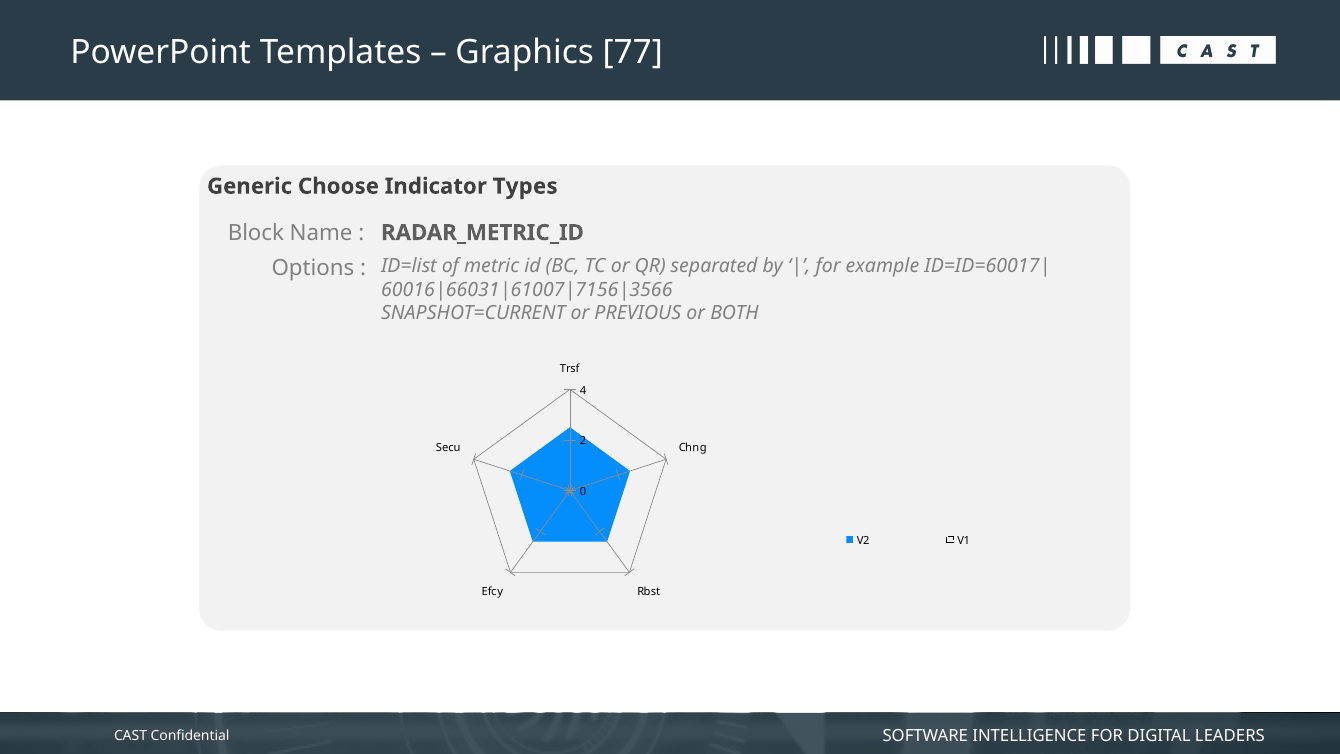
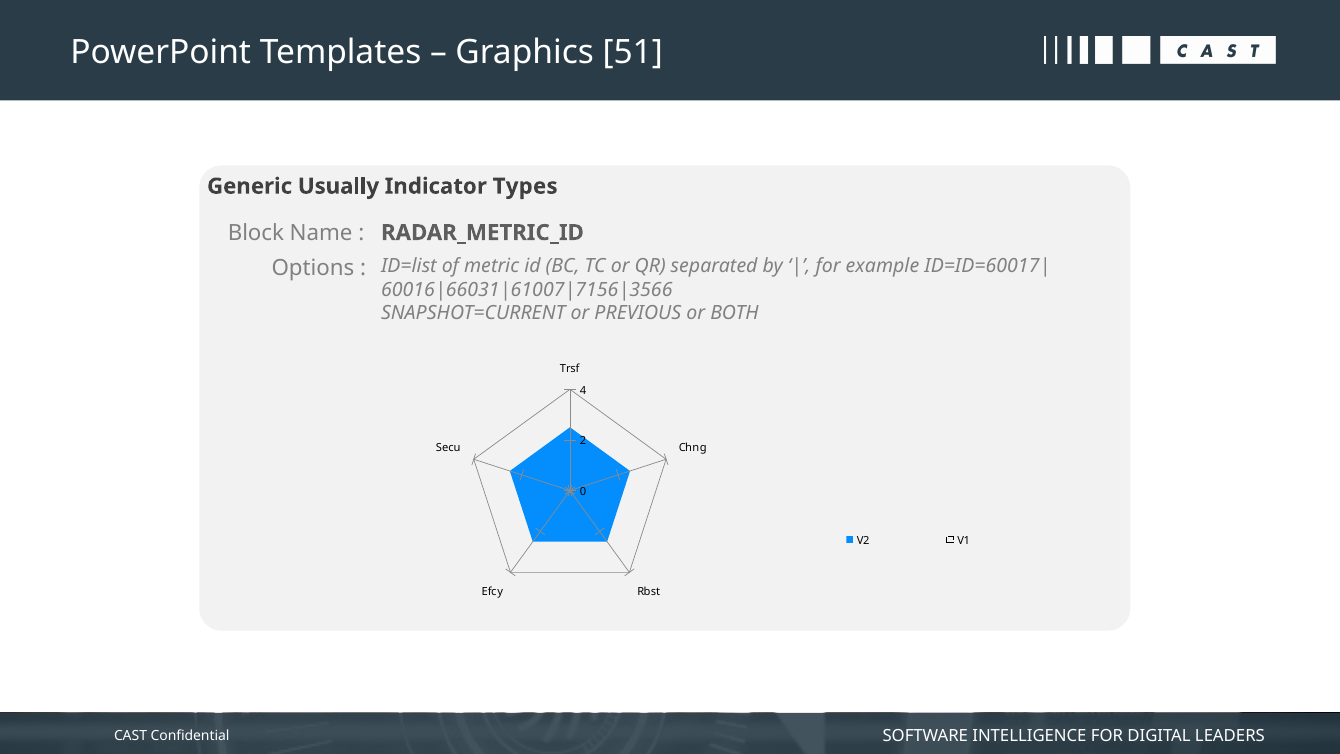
77: 77 -> 51 (633, 52)
Choose: Choose -> Usually (338, 186)
